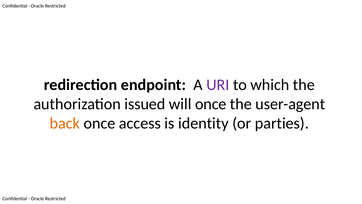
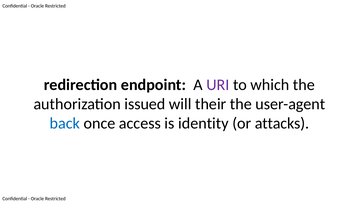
will once: once -> their (211, 104)
back colour: orange -> blue (65, 123)
parties: parties -> attacks (282, 123)
